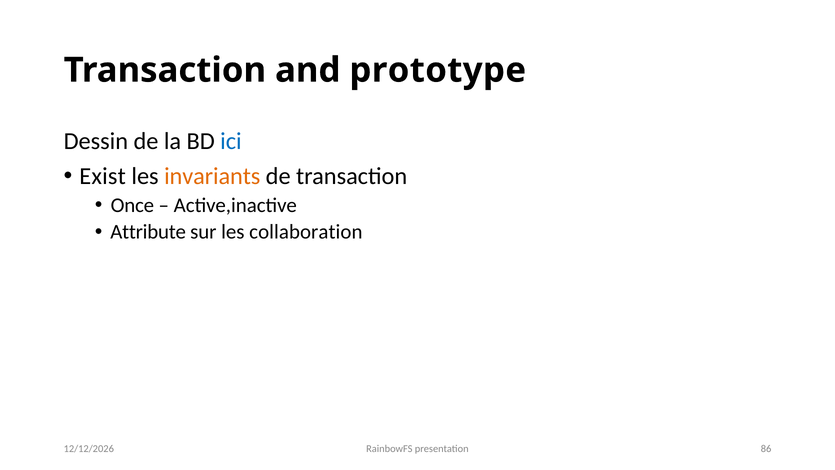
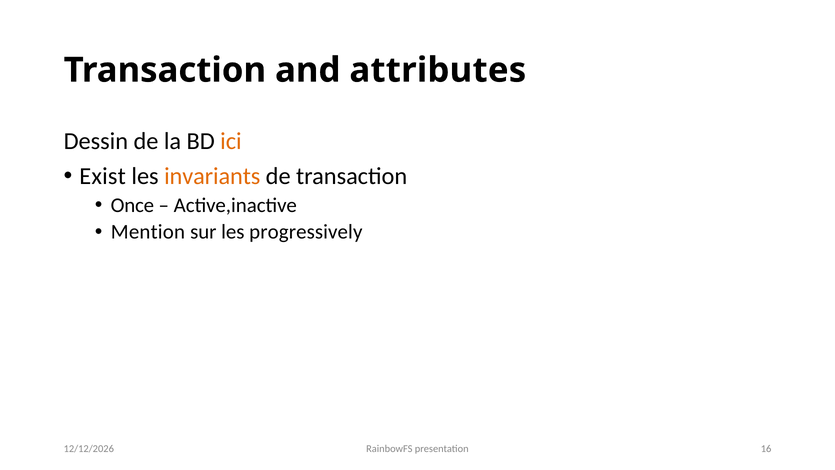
prototype: prototype -> attributes (438, 70)
ici colour: blue -> orange (231, 141)
Attribute: Attribute -> Mention (148, 232)
collaboration: collaboration -> progressively (306, 232)
86: 86 -> 16 (766, 448)
